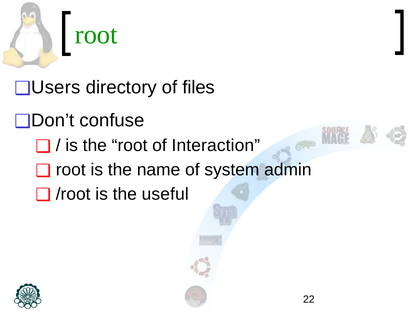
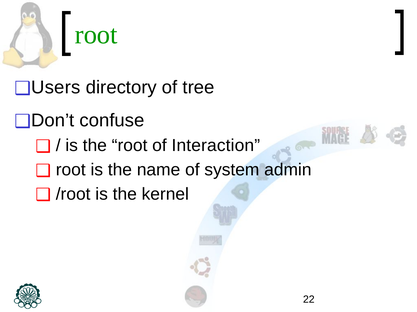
files: files -> tree (199, 87)
useful: useful -> kernel (165, 194)
